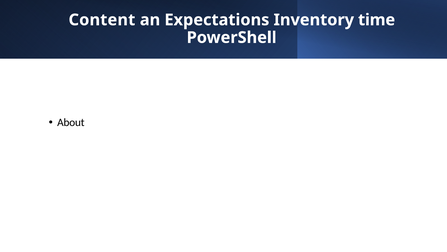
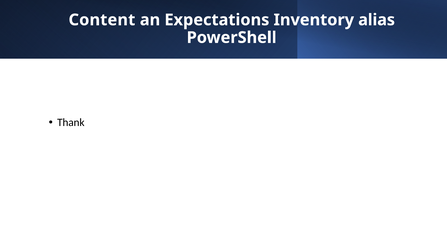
time: time -> alias (377, 20)
About: About -> Thank (71, 122)
